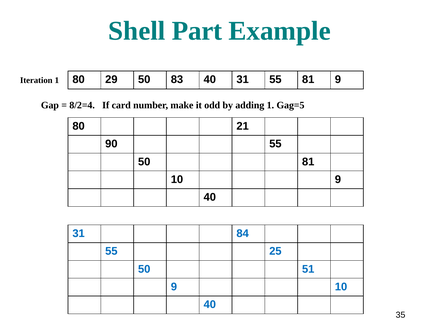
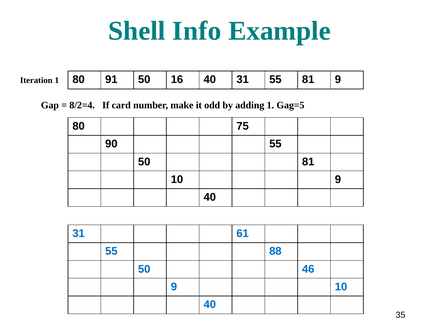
Part: Part -> Info (197, 31)
29: 29 -> 91 (111, 79)
83: 83 -> 16 (177, 79)
21: 21 -> 75 (243, 126)
84: 84 -> 61 (243, 233)
25: 25 -> 88 (275, 251)
51: 51 -> 46 (308, 268)
